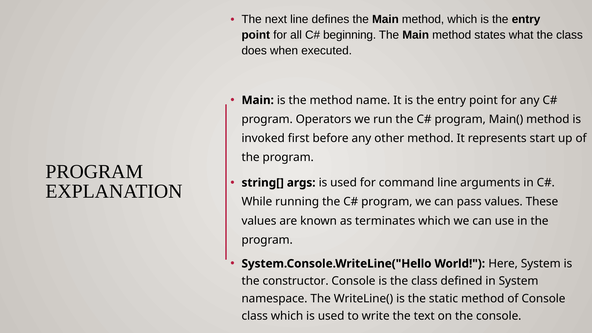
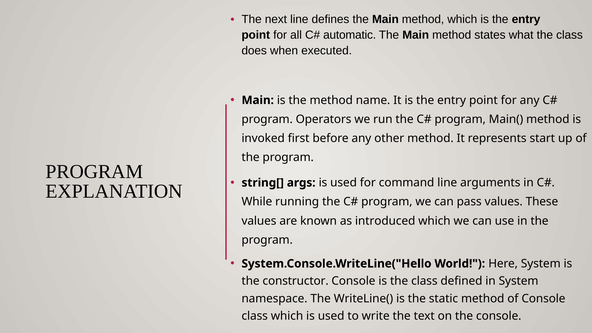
beginning: beginning -> automatic (350, 35)
terminates: terminates -> introduced (385, 221)
